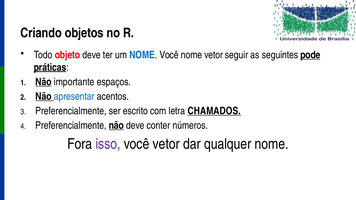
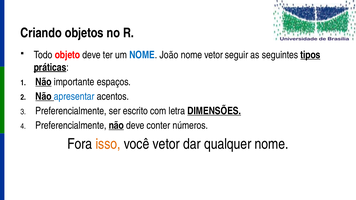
NOME Você: Você -> João (169, 55)
pode: pode -> tipos (310, 55)
CHAMADOS: CHAMADOS -> DIMENSÕES (214, 111)
isso colour: purple -> orange (108, 144)
